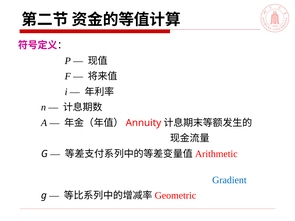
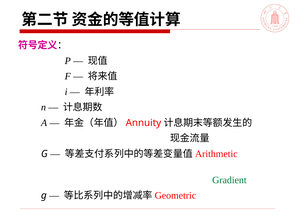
Gradient colour: blue -> green (229, 180)
